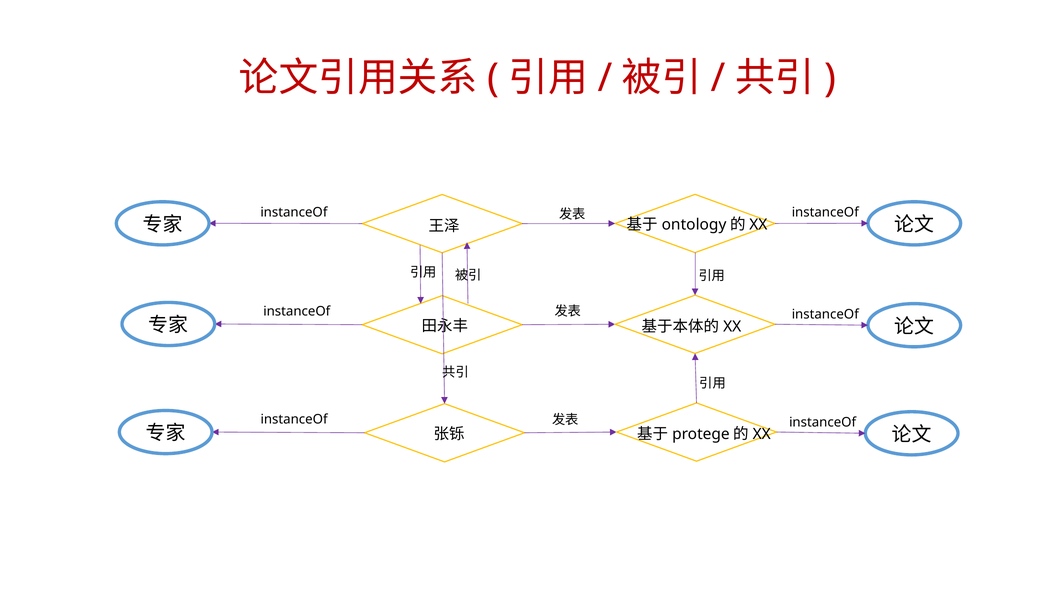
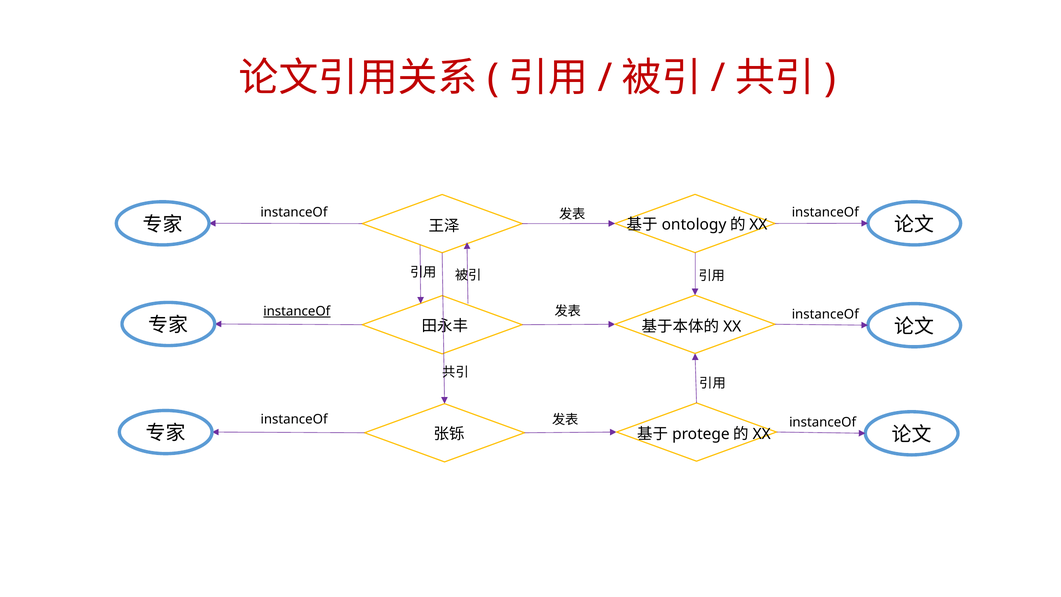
instanceOf underline: none -> present (297, 311)
